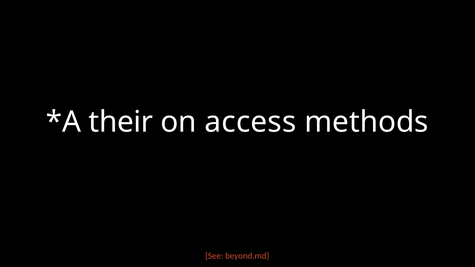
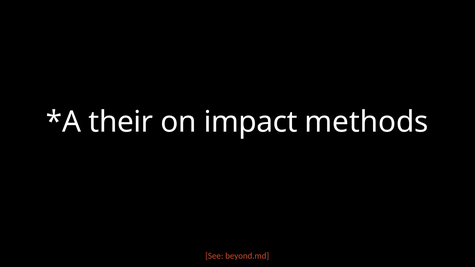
access: access -> impact (251, 122)
